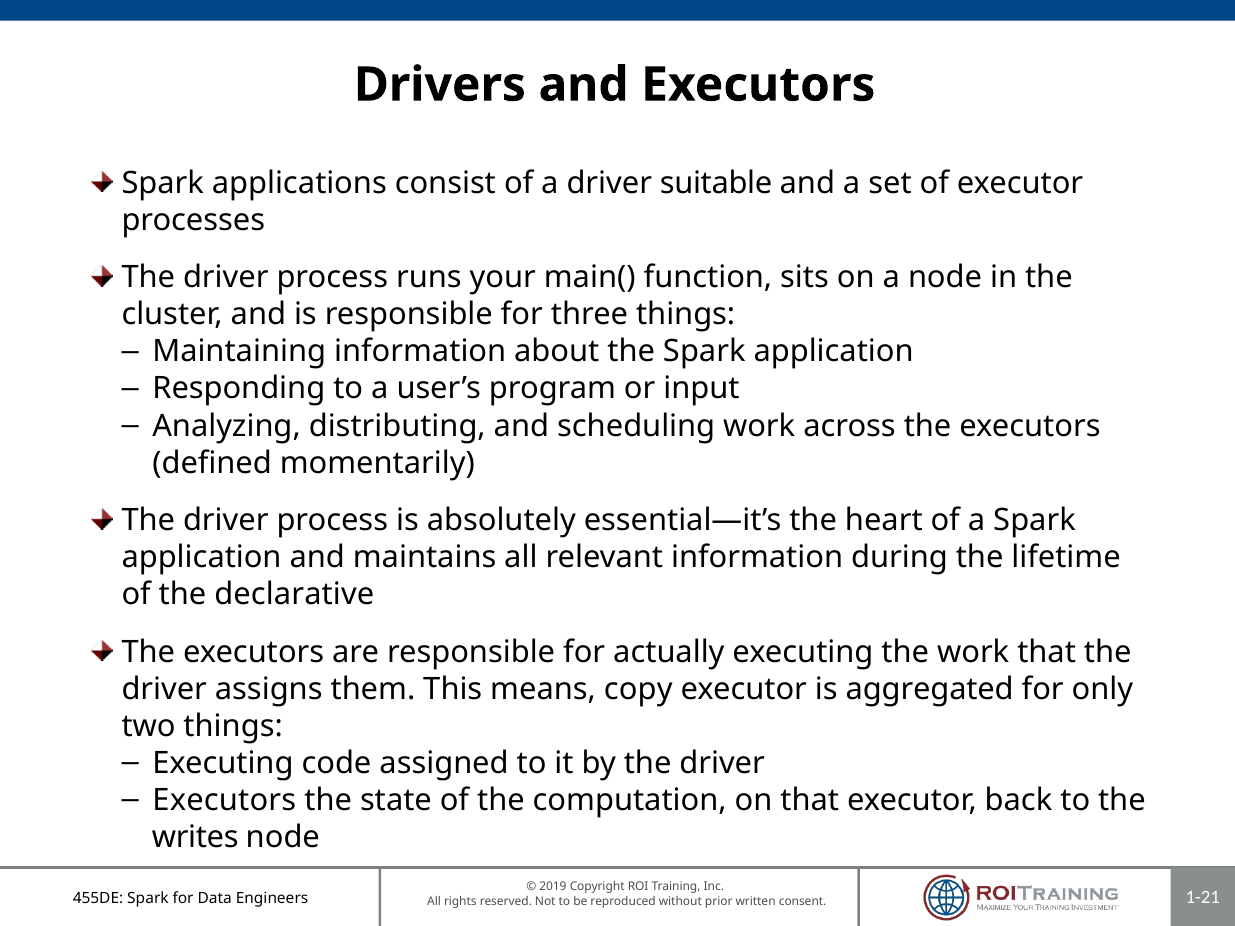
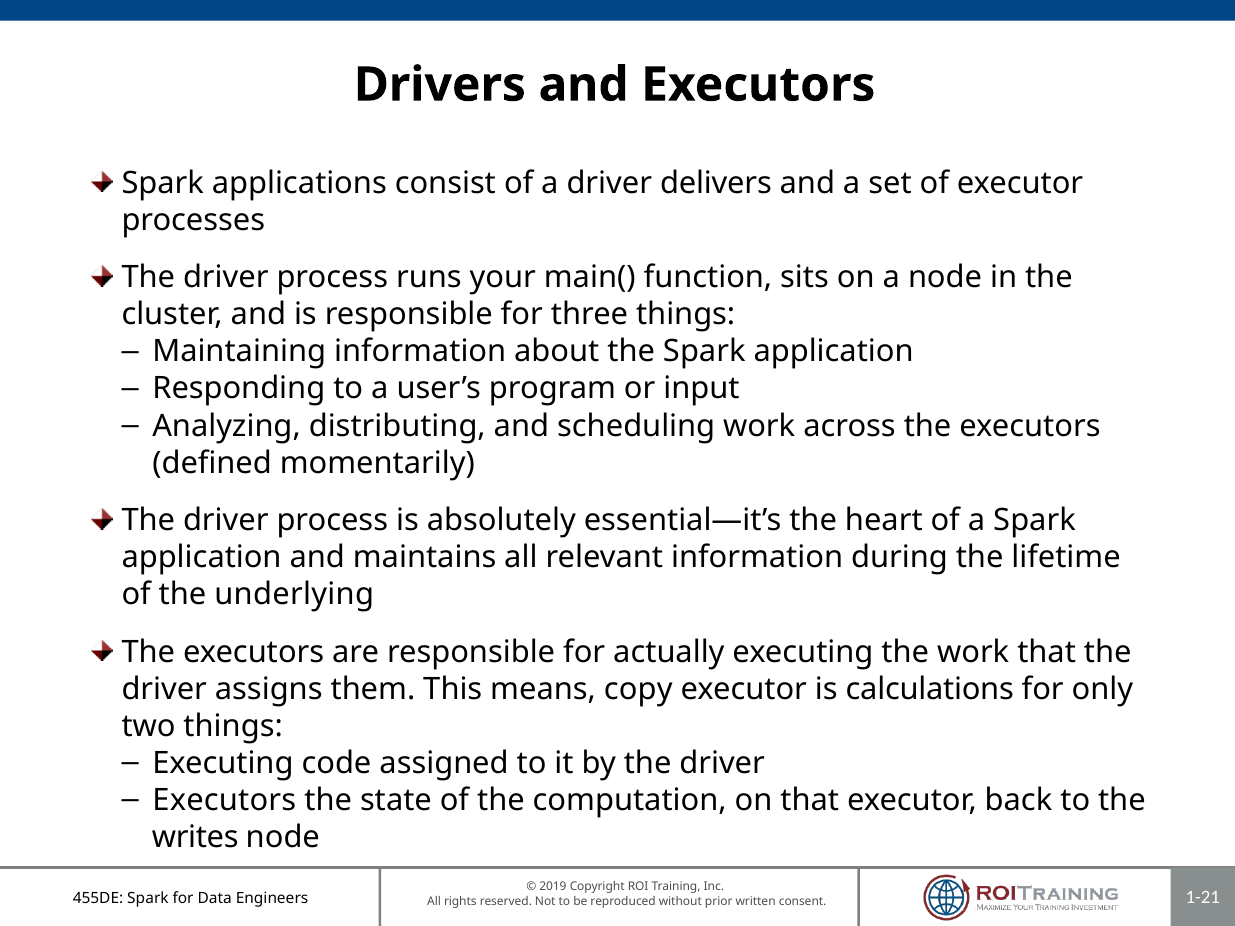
suitable: suitable -> delivers (716, 183)
declarative: declarative -> underlying (294, 595)
aggregated: aggregated -> calculations (930, 689)
